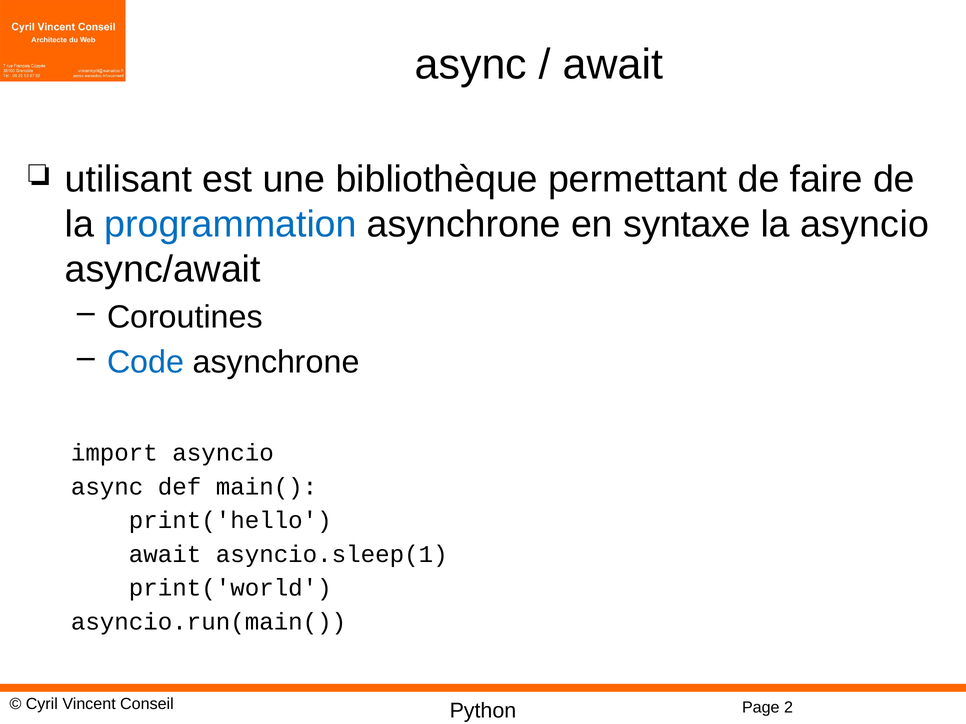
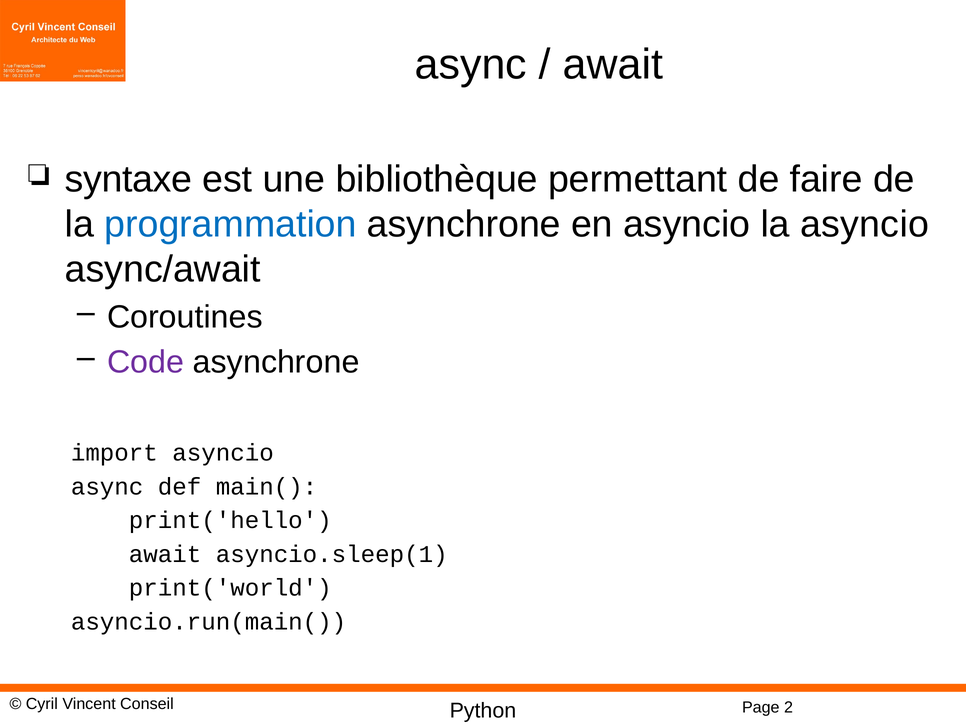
utilisant: utilisant -> syntaxe (129, 179)
en syntaxe: syntaxe -> asyncio (687, 224)
Code colour: blue -> purple (146, 362)
